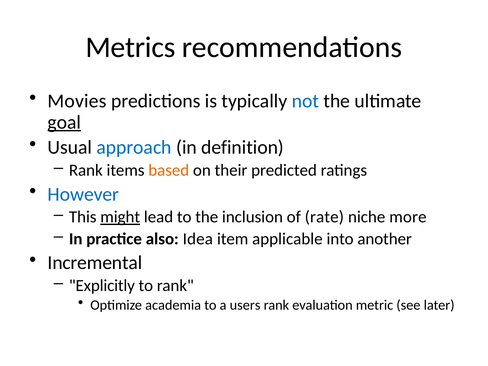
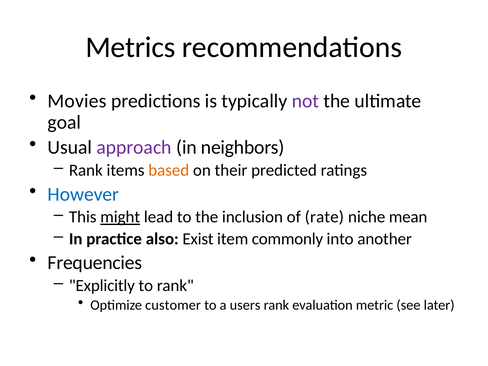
not colour: blue -> purple (305, 101)
goal underline: present -> none (64, 122)
approach colour: blue -> purple (134, 147)
definition: definition -> neighbors (243, 147)
more: more -> mean (408, 217)
Idea: Idea -> Exist (198, 239)
applicable: applicable -> commonly (287, 239)
Incremental: Incremental -> Frequencies (95, 263)
academia: academia -> customer (173, 305)
